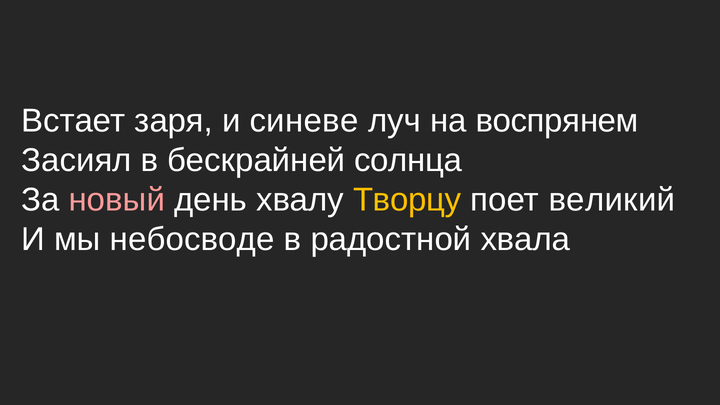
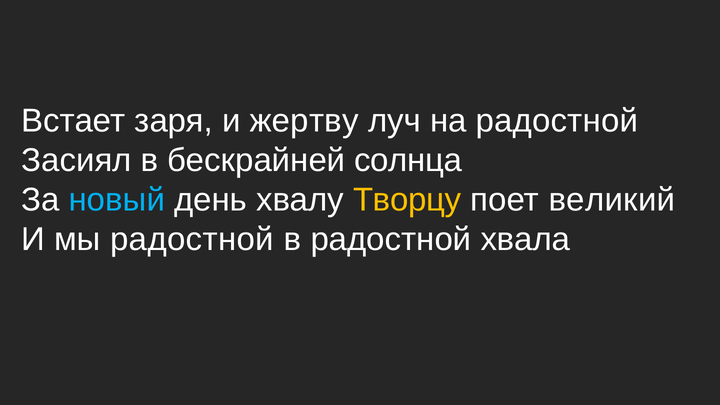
синеве: синеве -> жертву (304, 121)
на воспрянем: воспрянем -> радостной (557, 121)
новый colour: pink -> light blue (117, 200)
мы небосводе: небосводе -> радостной (192, 239)
